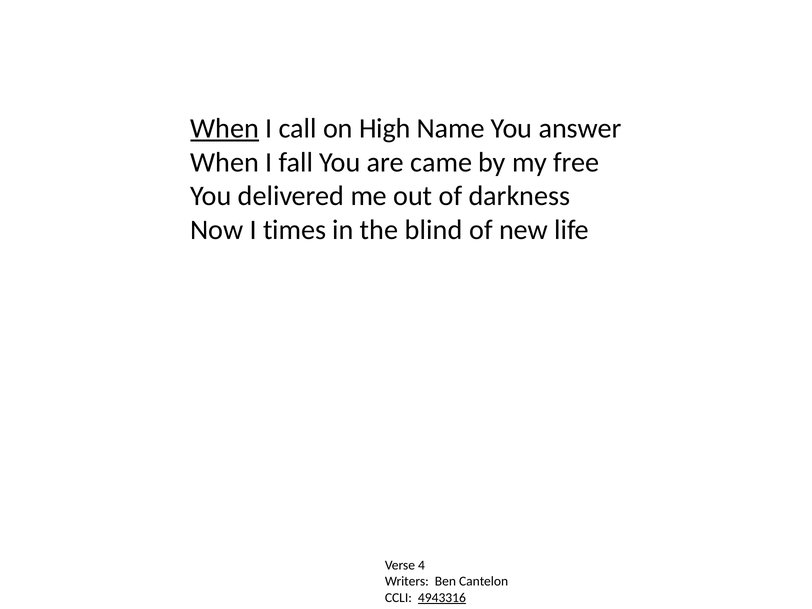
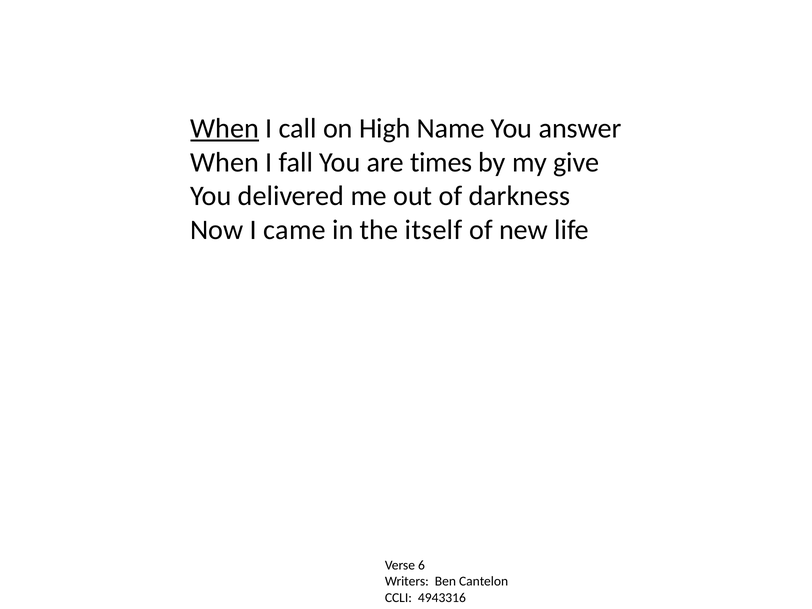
came: came -> times (441, 162)
free: free -> give (576, 162)
times: times -> came (294, 230)
blind: blind -> itself (434, 230)
4: 4 -> 6 (422, 565)
4943316 underline: present -> none (442, 598)
